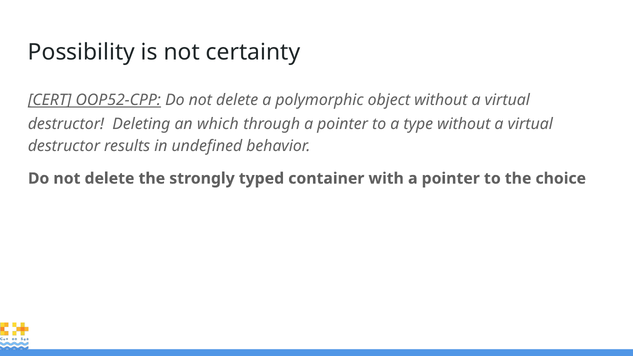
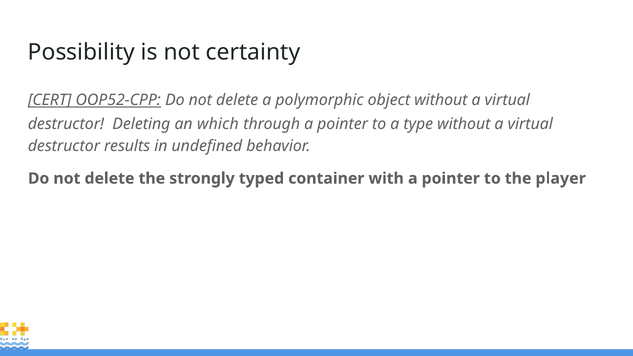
choice: choice -> player (561, 178)
